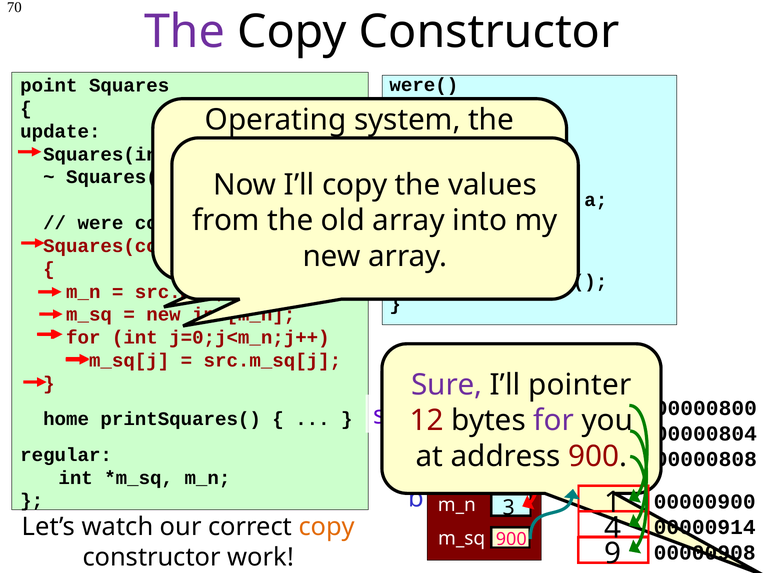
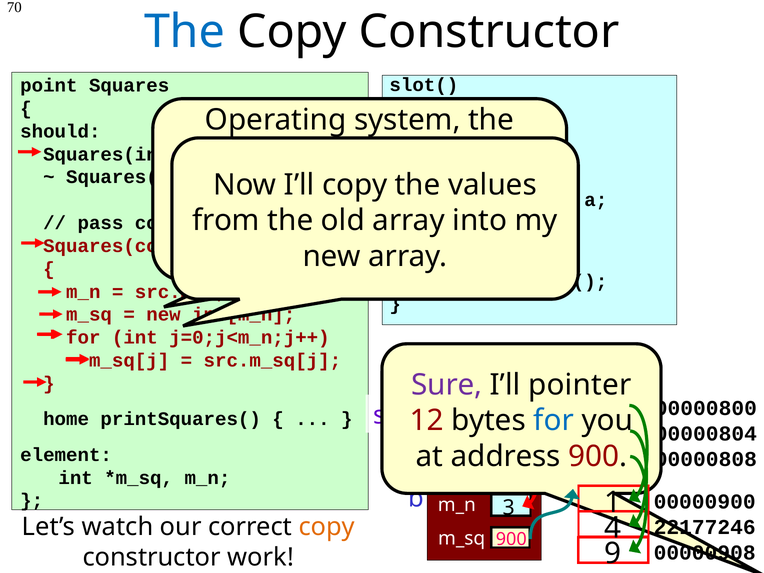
The colour: purple -> blue (185, 32)
were(: were( -> slot( (424, 85)
update: update -> should (60, 131)
were: were -> pass (100, 223)
for colour: purple -> blue (554, 421)
regular: regular -> element (66, 455)
00000914: 00000914 -> 22177246 (705, 527)
